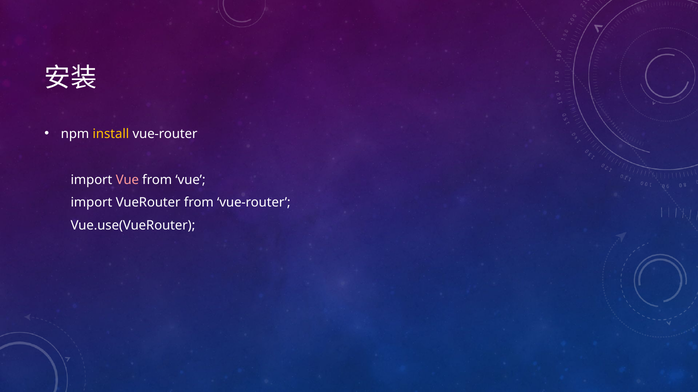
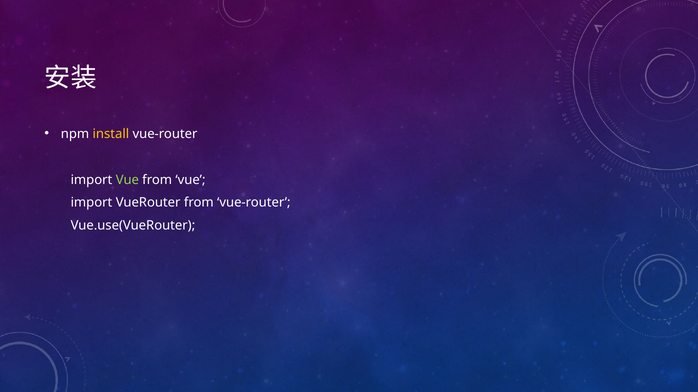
Vue colour: pink -> light green (127, 180)
